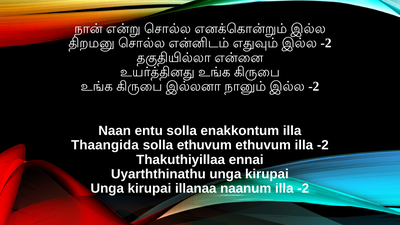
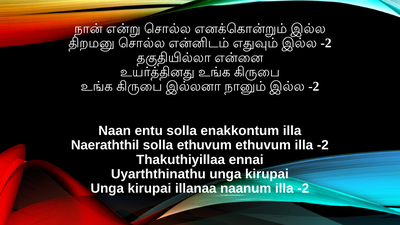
Thaangida: Thaangida -> Naeraththil (105, 145)
